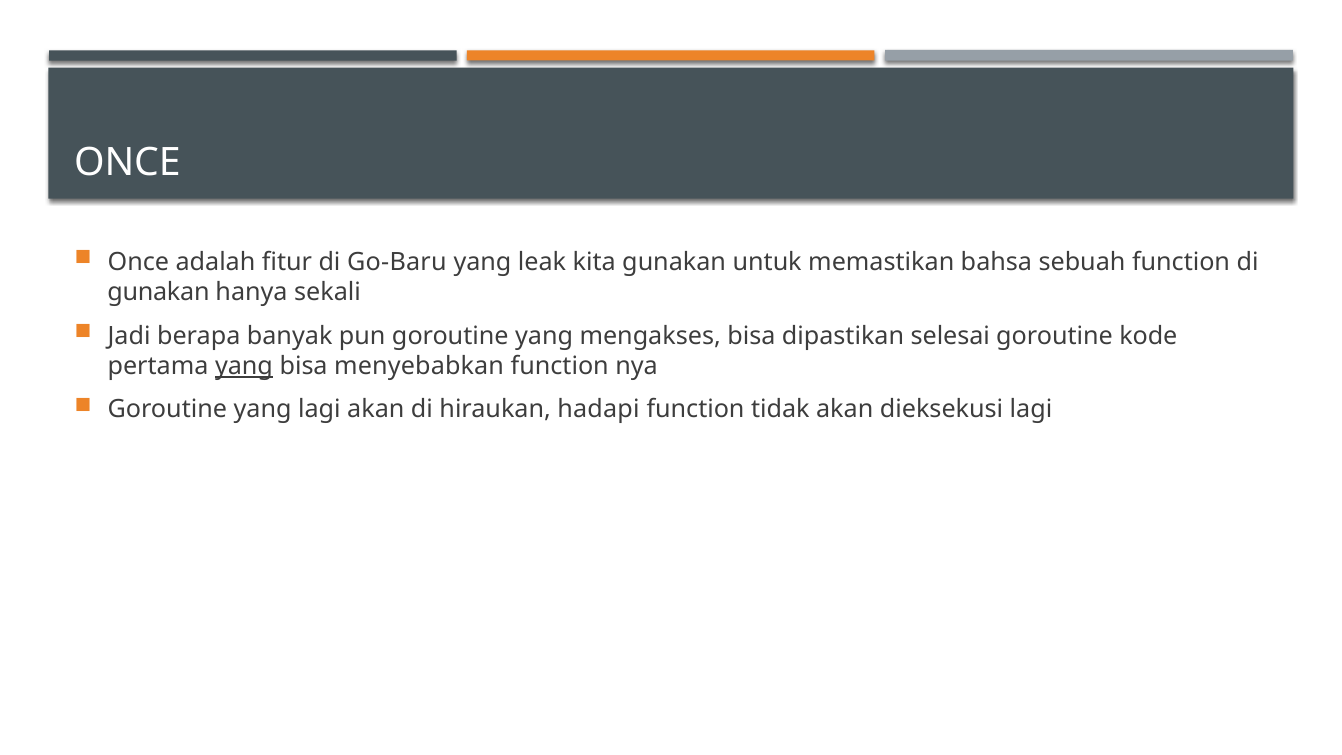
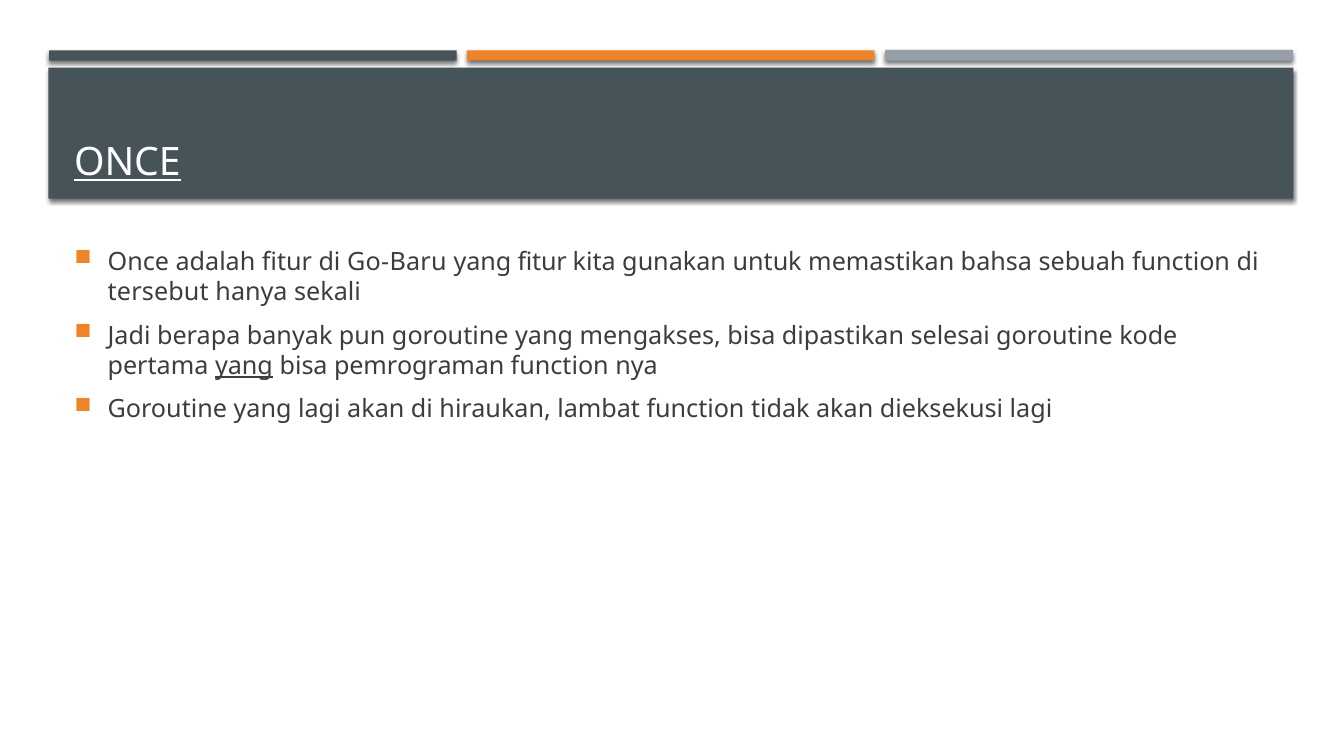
ONCE underline: none -> present (127, 163)
yang leak: leak -> fitur (542, 262)
gunakan: gunakan -> tersebut (158, 292)
menyebabkan: menyebabkan -> pemrograman (419, 366)
hadapi: hadapi -> lambat (599, 410)
